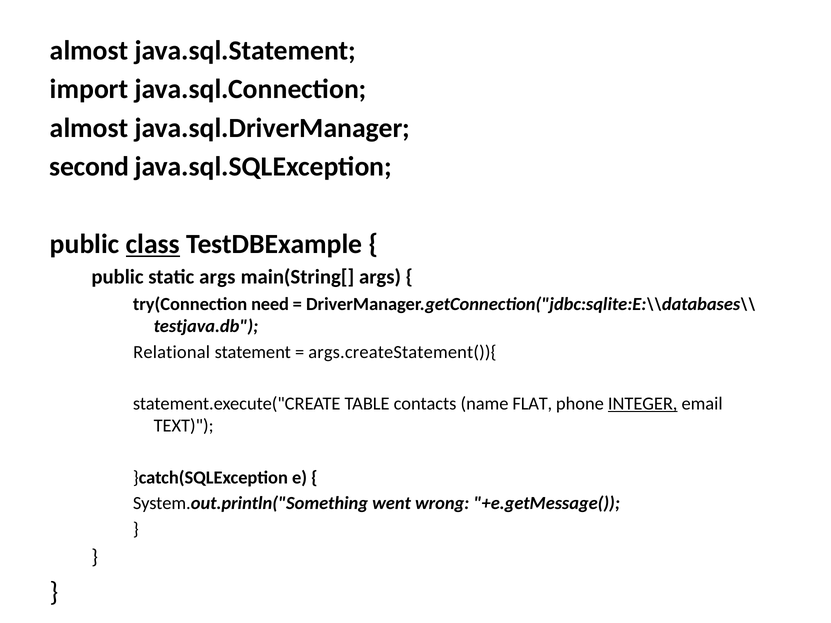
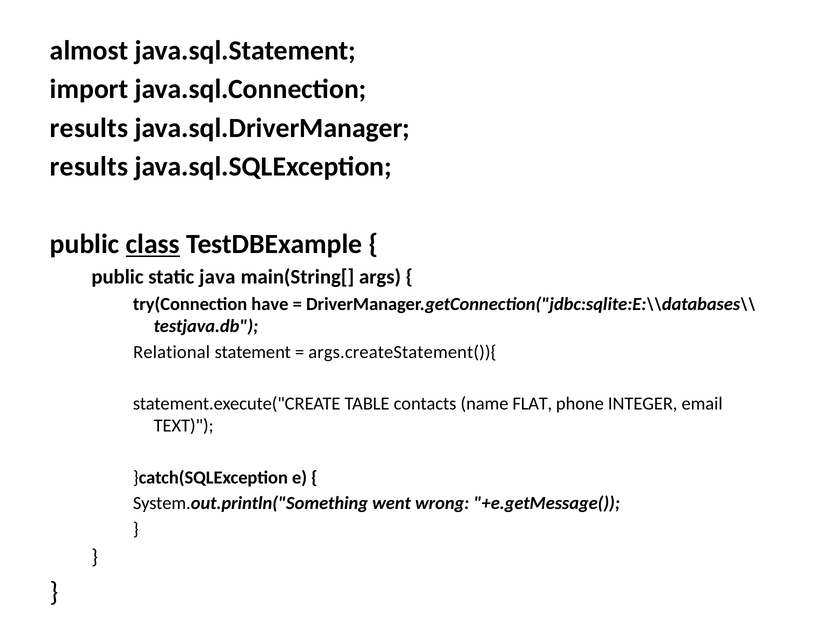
almost: almost -> results (89, 128)
second: second -> results (89, 167)
static args: args -> java (217, 277)
need: need -> have (270, 304)
INTEGER underline: present -> none (643, 404)
